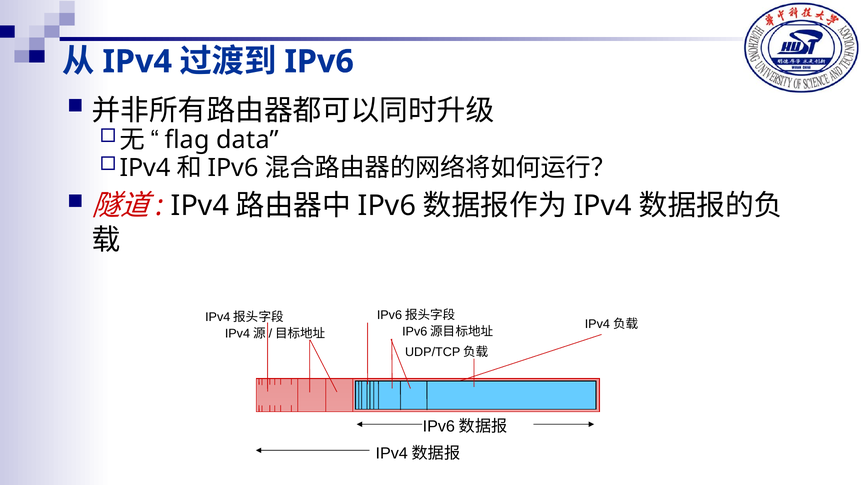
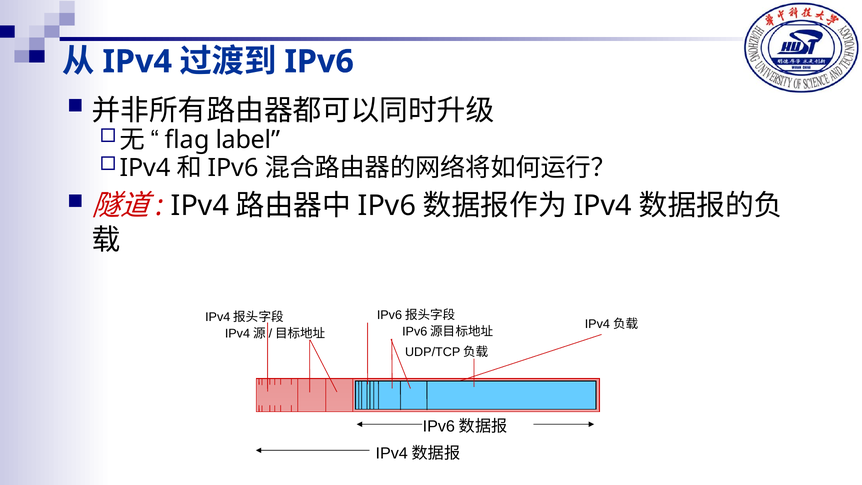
data: data -> label (248, 140)
